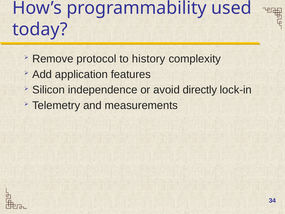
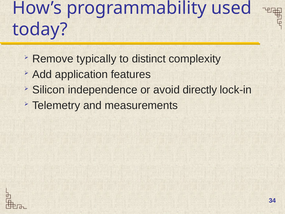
protocol: protocol -> typically (96, 59)
history: history -> distinct (149, 59)
